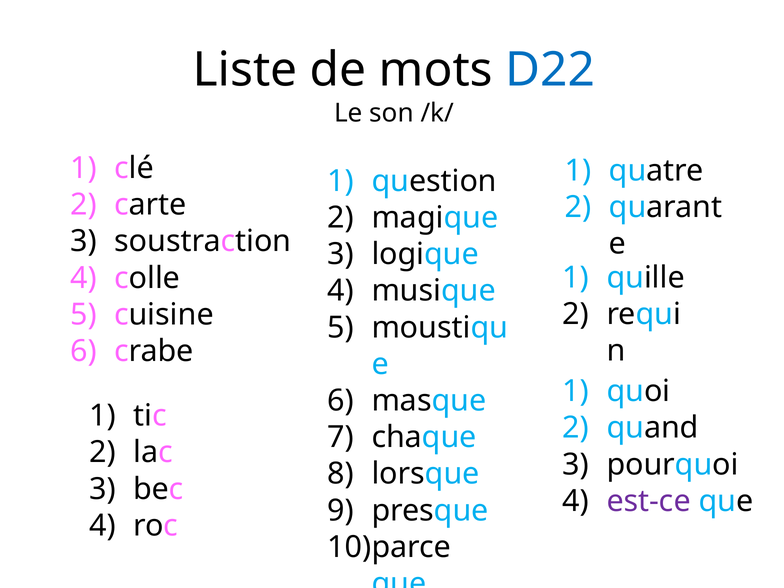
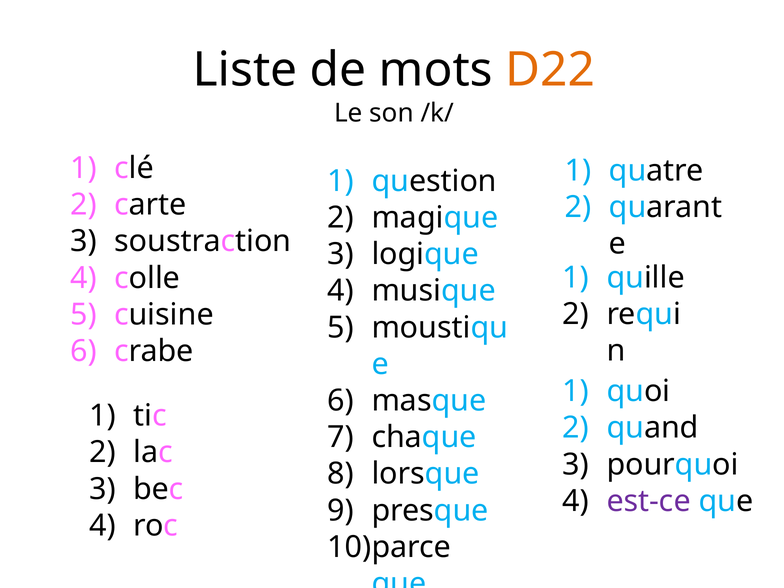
D22 colour: blue -> orange (550, 70)
